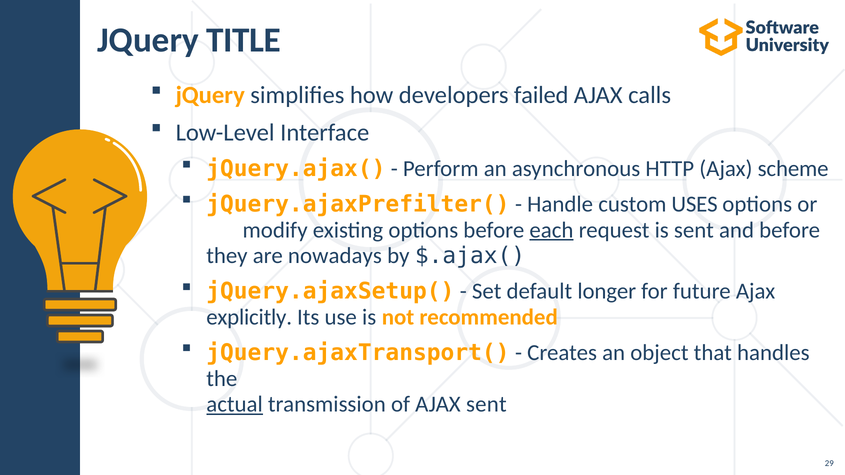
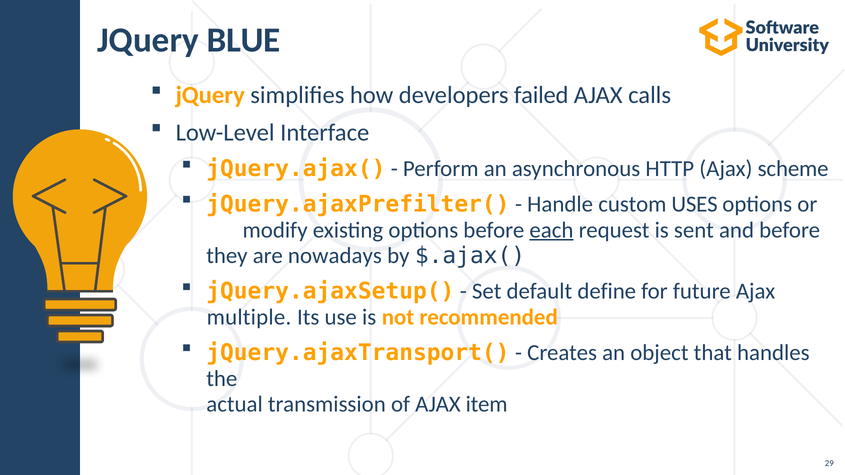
TITLE: TITLE -> BLUE (244, 40)
longer: longer -> define (607, 292)
explicitly: explicitly -> multiple (249, 317)
actual underline: present -> none (235, 405)
AJAX sent: sent -> item (487, 405)
